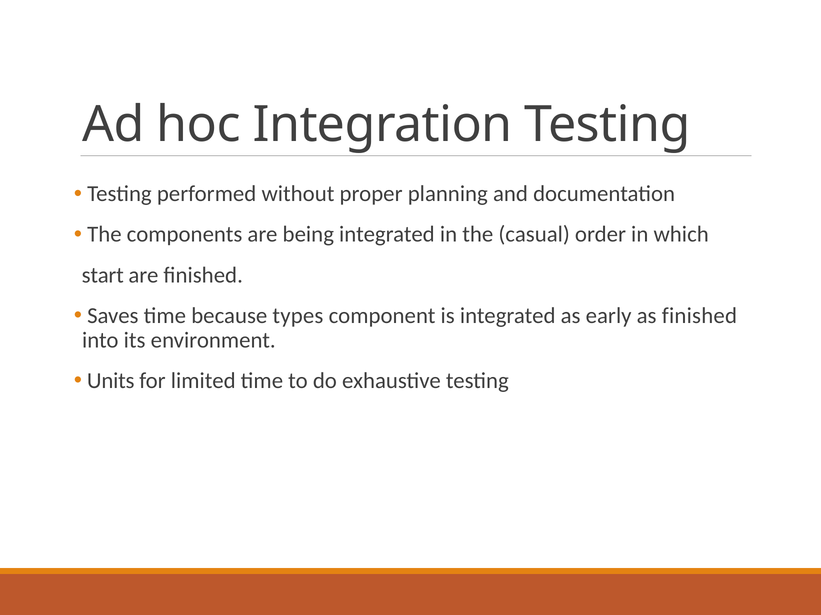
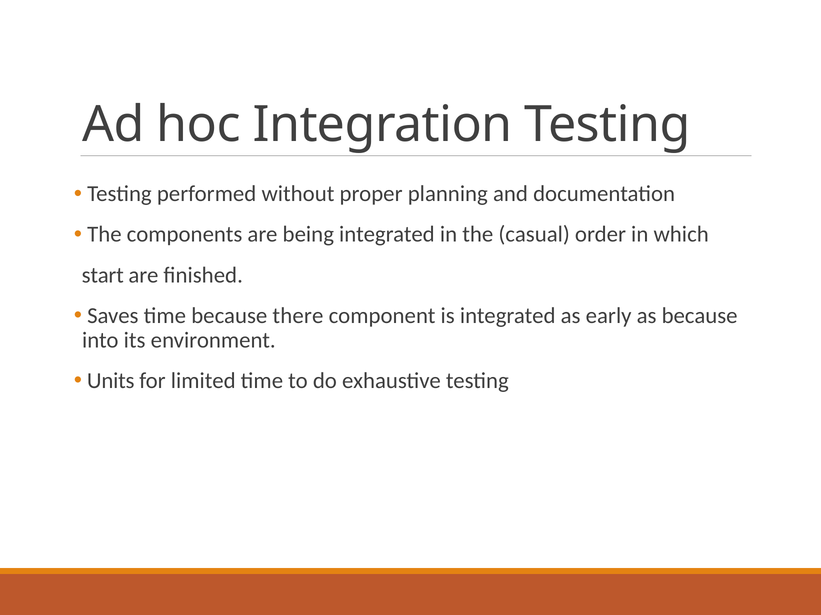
types: types -> there (298, 316)
as finished: finished -> because (700, 316)
